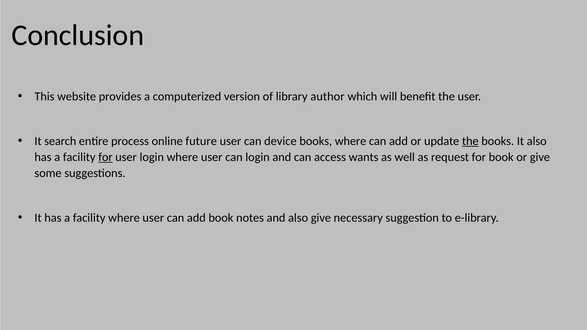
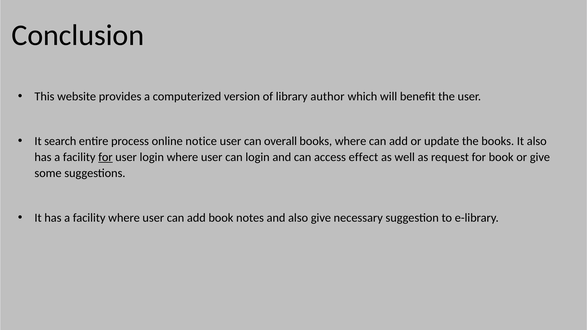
future: future -> notice (201, 141)
device: device -> overall (281, 141)
the underline: present -> none (470, 141)
wants: wants -> effect (363, 157)
